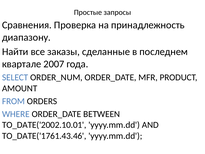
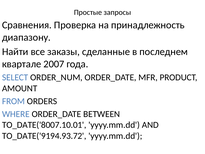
TO_DATE('2002.10.01: TO_DATE('2002.10.01 -> TO_DATE('8007.10.01 (44, 125)
TO_DATE('1761.43.46: TO_DATE('1761.43.46 -> TO_DATE('9194.93.72 (44, 136)
